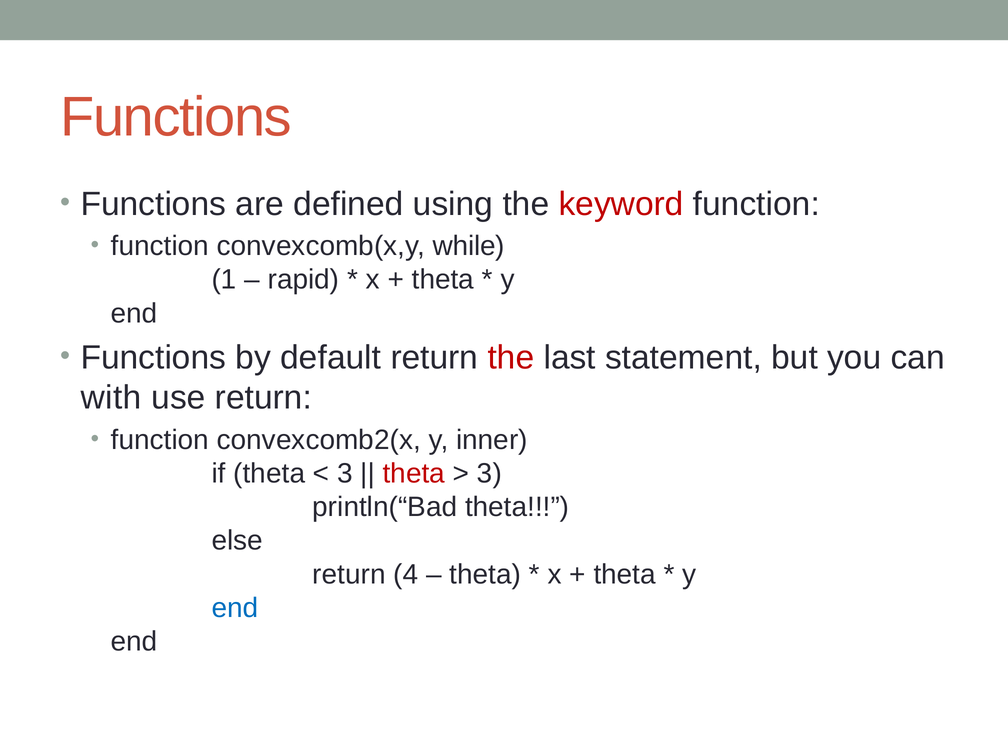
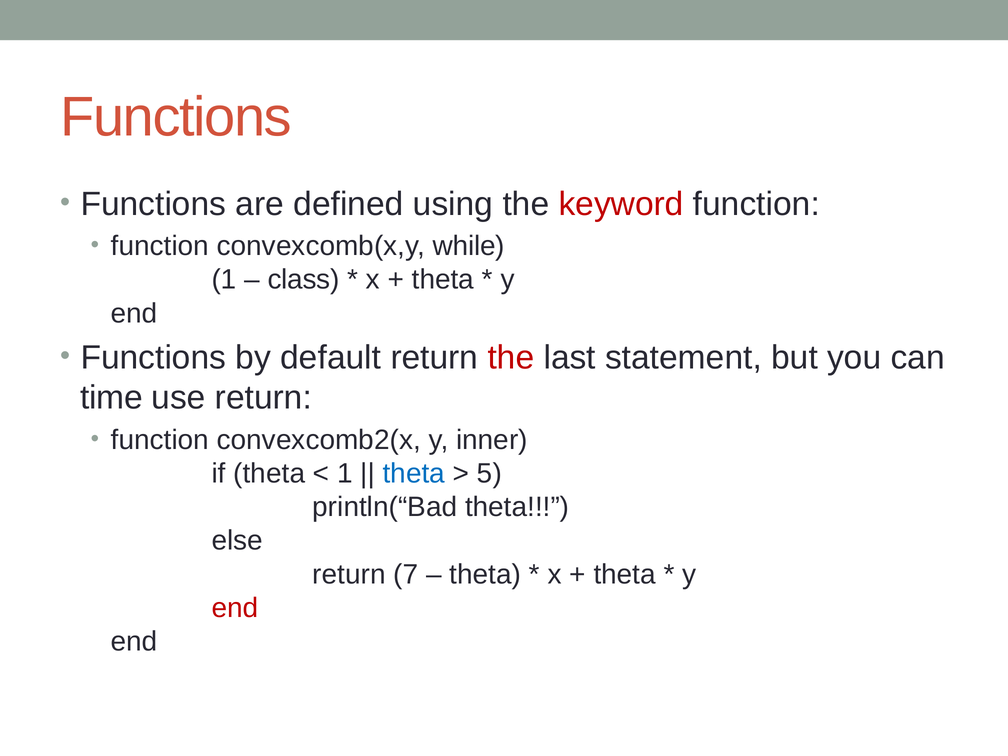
rapid: rapid -> class (304, 280)
with: with -> time (112, 398)
3: 3 -> 1 (345, 474)
theta colour: red -> blue (414, 474)
3: 3 -> 5 (489, 474)
4: 4 -> 7 (406, 574)
end colour: blue -> red (235, 608)
